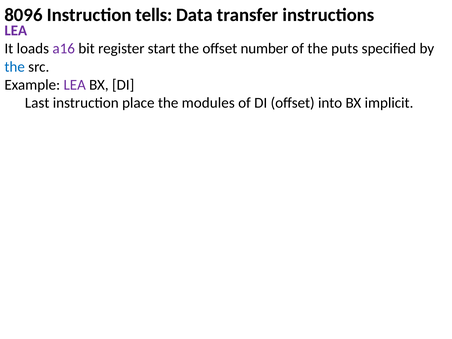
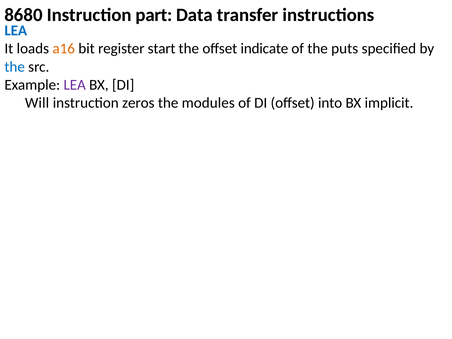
8096: 8096 -> 8680 (23, 15)
tells: tells -> part (154, 15)
LEA colour: purple -> blue (16, 31)
a16 colour: purple -> orange (64, 49)
number: number -> indicate (264, 49)
Last: Last -> Will (37, 103)
place: place -> zeros (138, 103)
